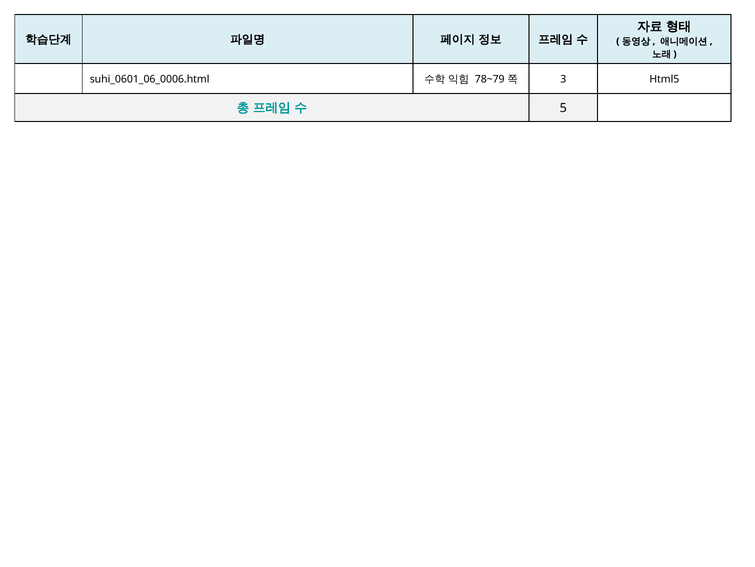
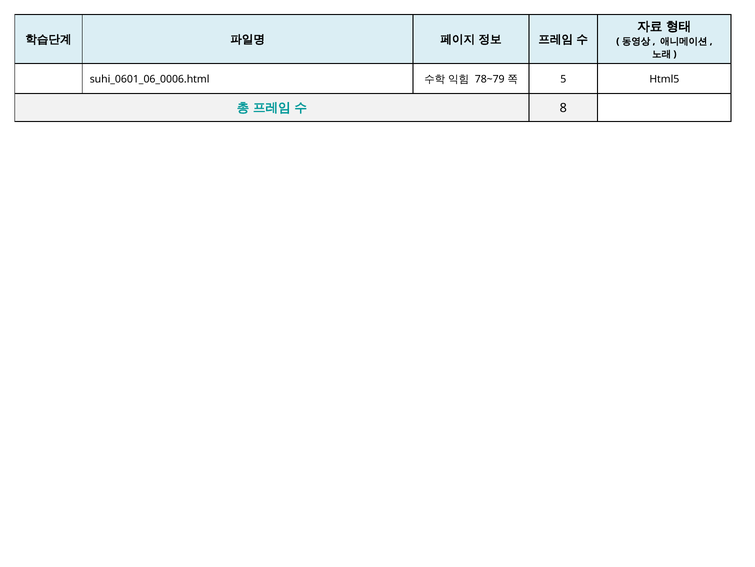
3: 3 -> 5 (563, 79)
5: 5 -> 8 (563, 108)
